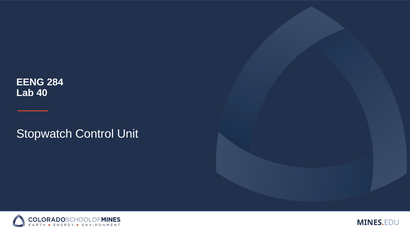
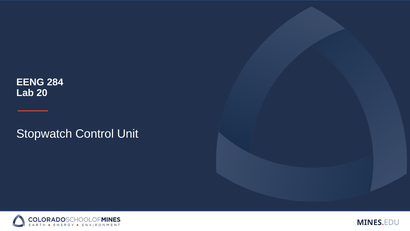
40: 40 -> 20 (42, 93)
